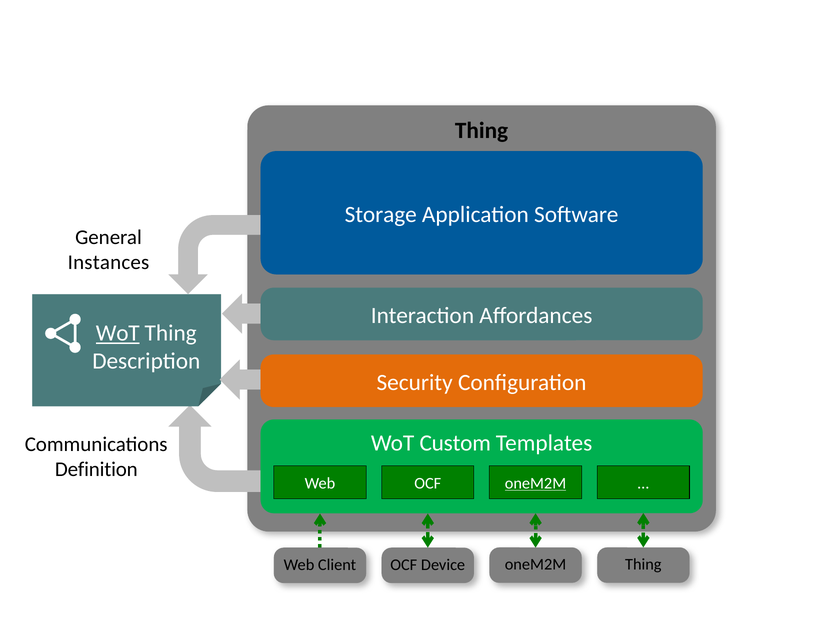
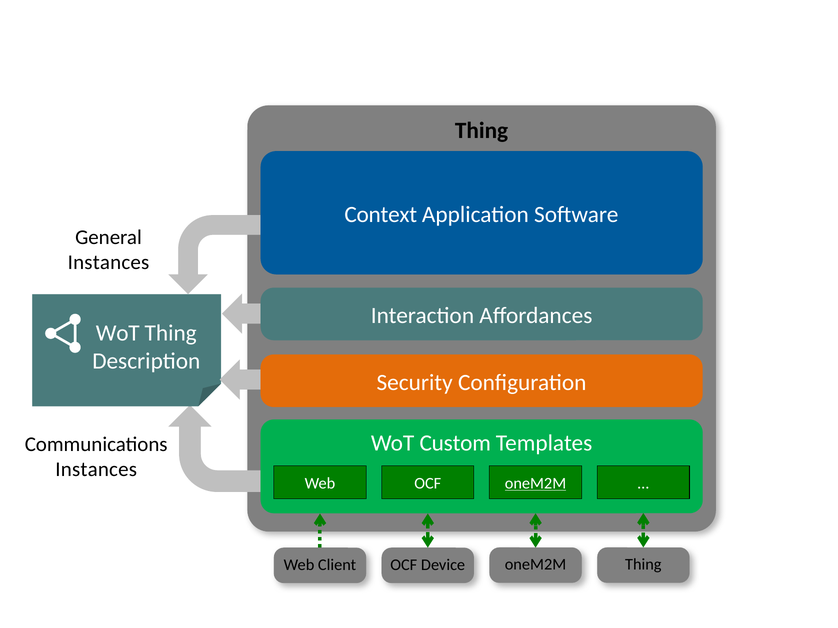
Storage: Storage -> Context (381, 215)
WoT underline: present -> none (118, 333)
Definition: Definition -> Instances (96, 470)
